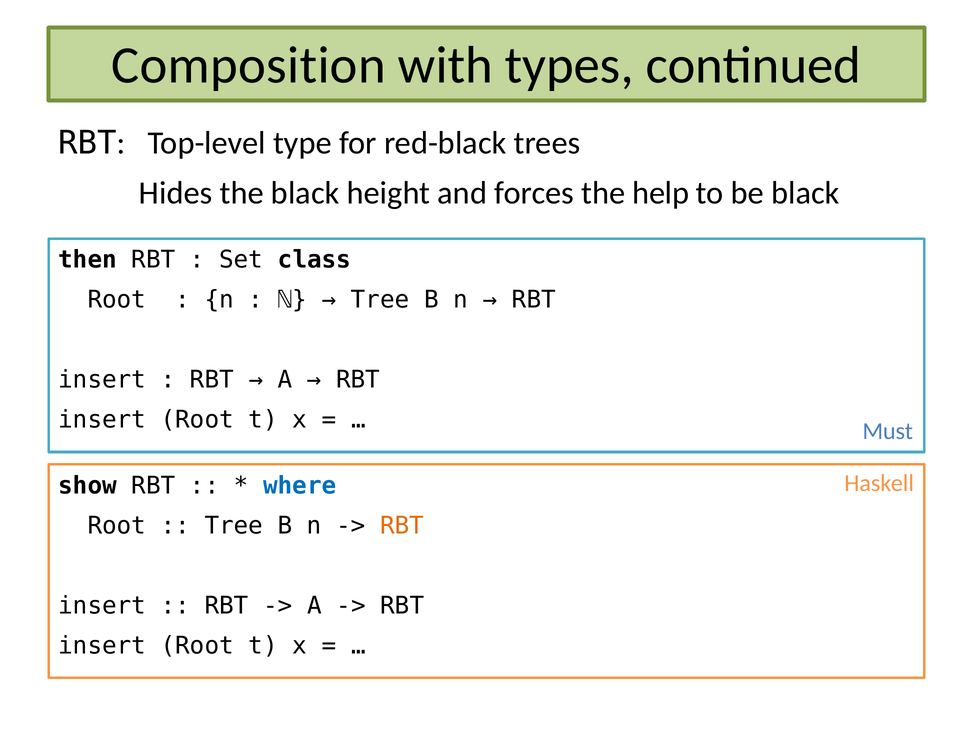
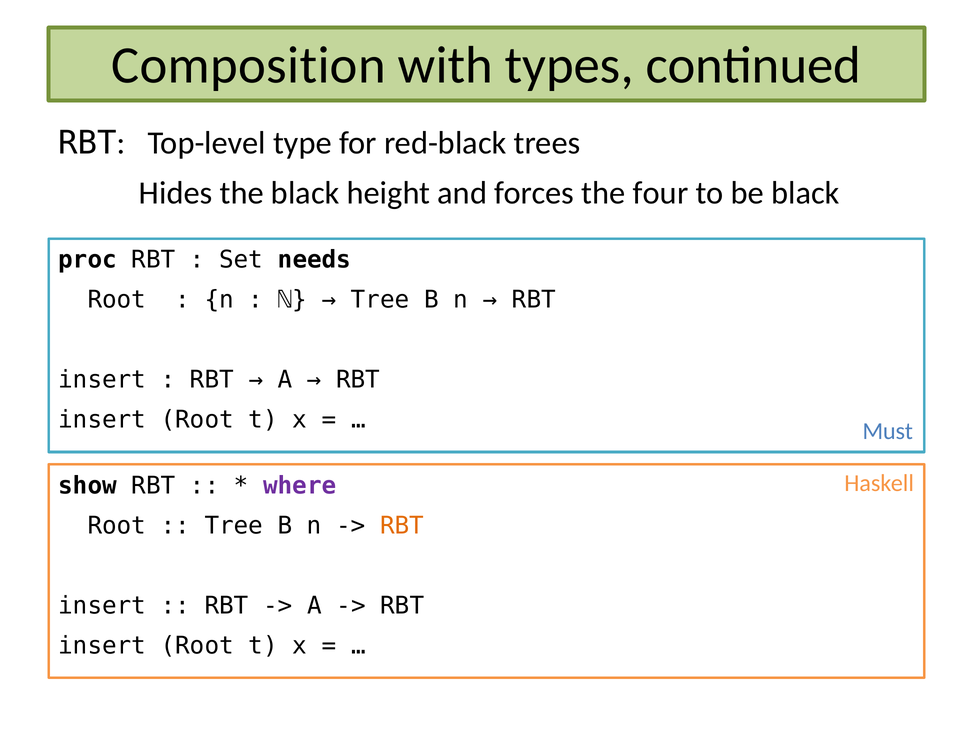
help: help -> four (660, 193)
then: then -> proc (88, 260)
class: class -> needs (314, 260)
where colour: blue -> purple (300, 485)
